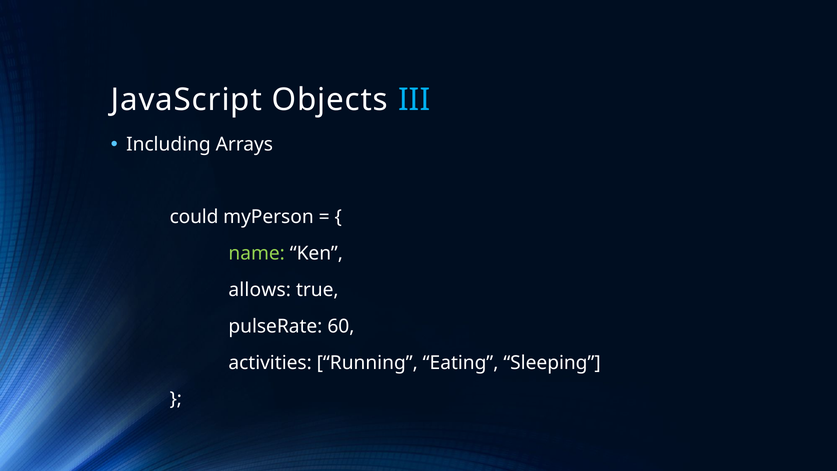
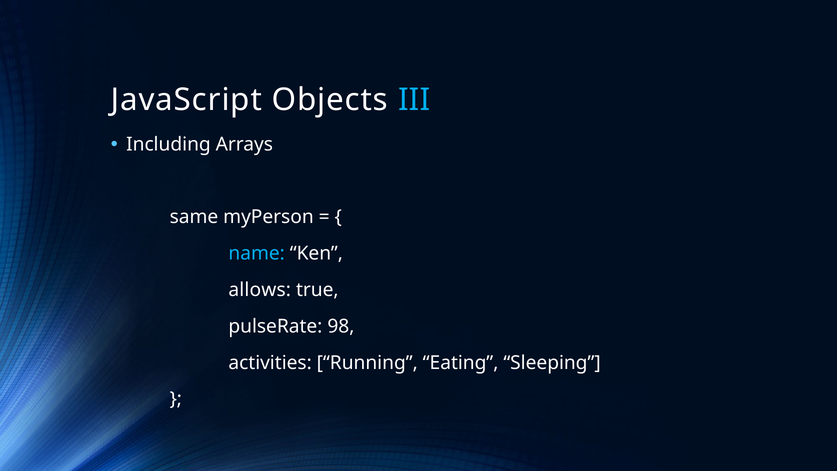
could: could -> same (194, 217)
name colour: light green -> light blue (257, 253)
60: 60 -> 98 (341, 326)
